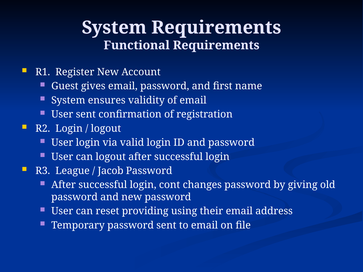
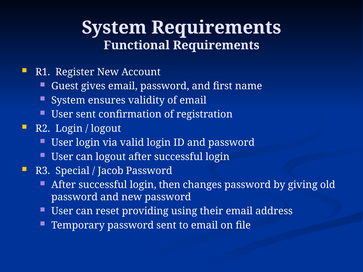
League: League -> Special (72, 171)
cont: cont -> then (170, 185)
